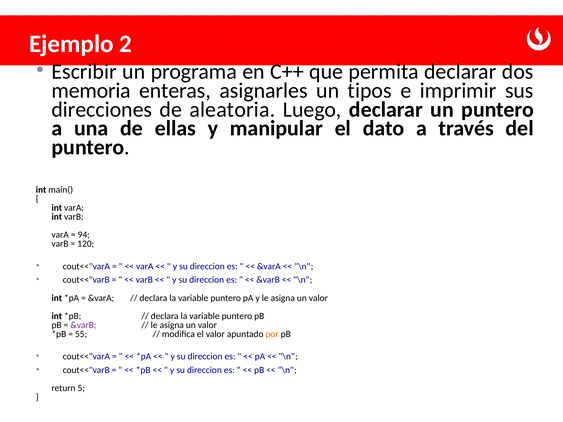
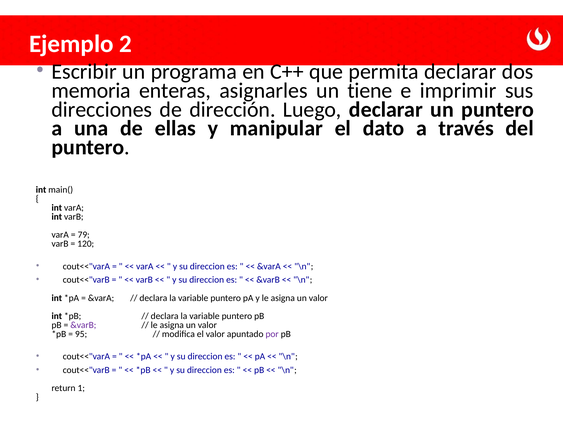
tipos: tipos -> tiene (370, 91)
aleatoria: aleatoria -> dirección (233, 110)
94: 94 -> 79 (84, 235)
55: 55 -> 95 (81, 334)
por colour: orange -> purple (272, 334)
5: 5 -> 1 (81, 388)
